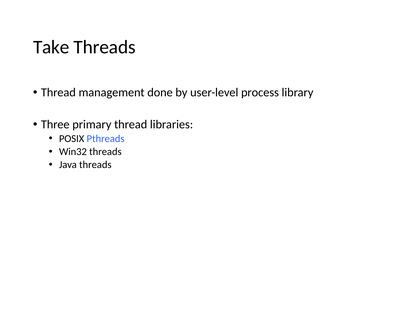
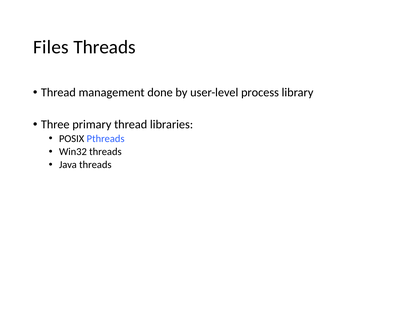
Take: Take -> Files (51, 47)
